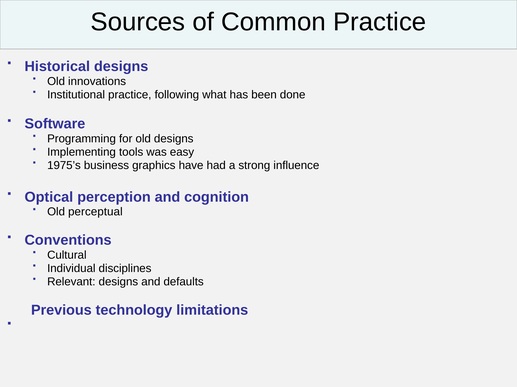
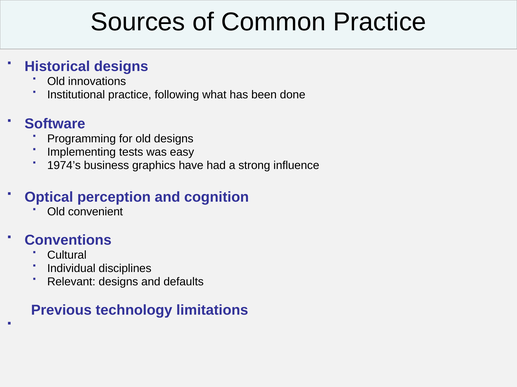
tools: tools -> tests (131, 152)
1975’s: 1975’s -> 1974’s (64, 166)
perceptual: perceptual -> convenient (95, 212)
